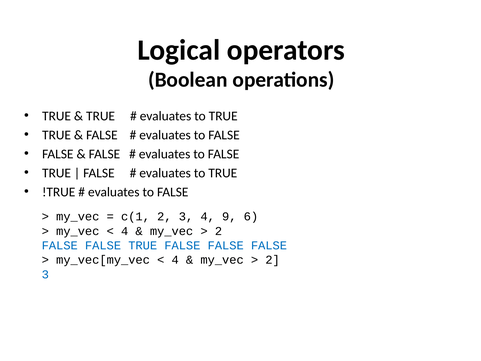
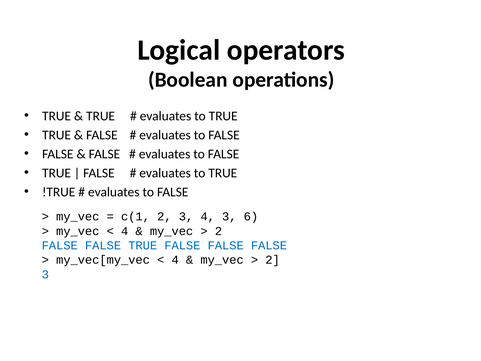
4 9: 9 -> 3 (229, 216)
